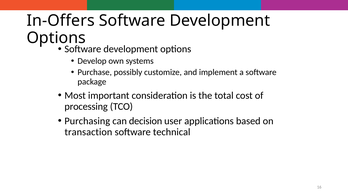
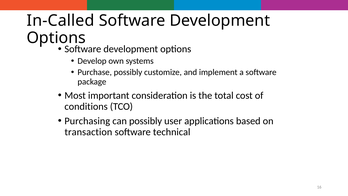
In-Offers: In-Offers -> In-Called (61, 21)
processing: processing -> conditions (86, 106)
can decision: decision -> possibly (146, 121)
